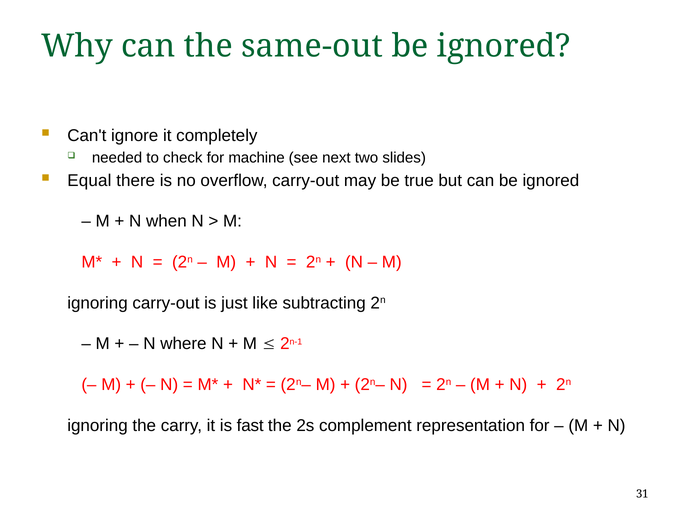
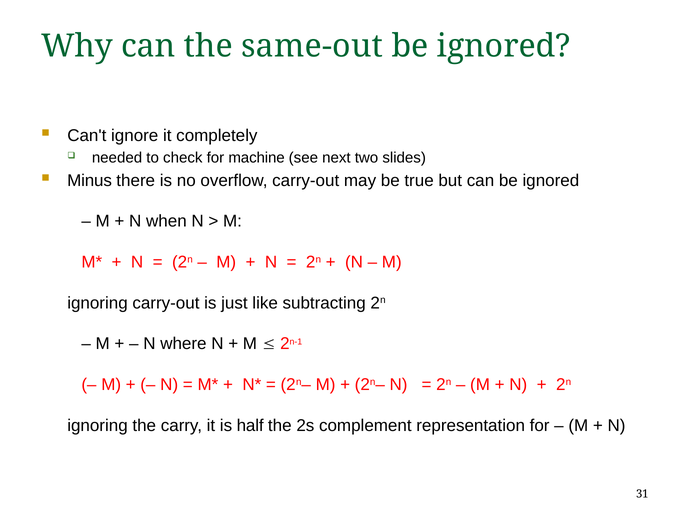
Equal: Equal -> Minus (90, 180)
fast: fast -> half (250, 425)
